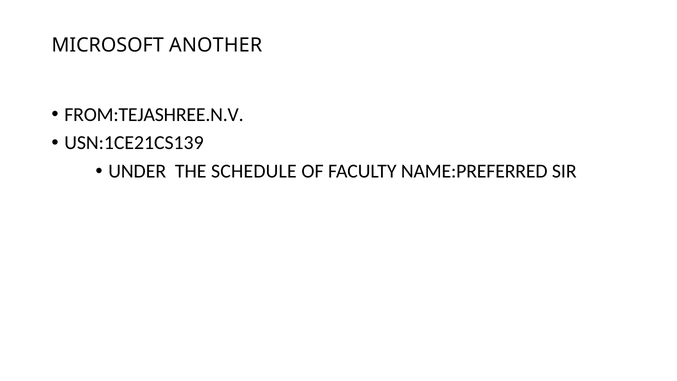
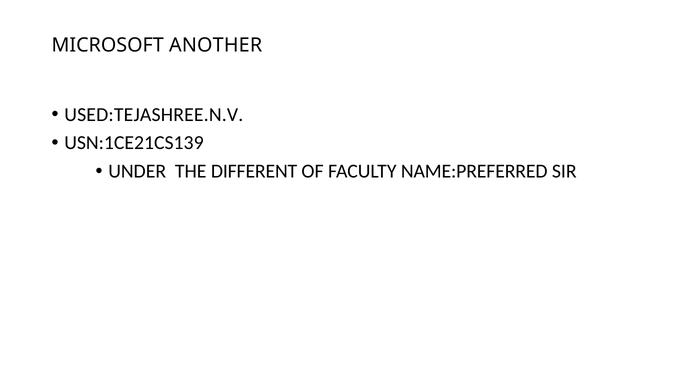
FROM:TEJASHREE.N.V: FROM:TEJASHREE.N.V -> USED:TEJASHREE.N.V (154, 114)
SCHEDULE: SCHEDULE -> DIFFERENT (254, 171)
